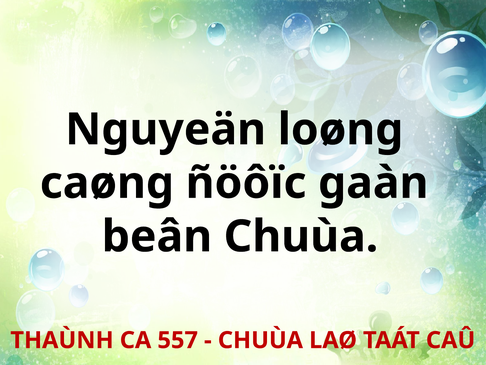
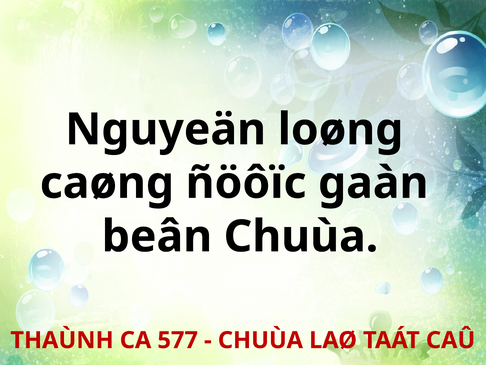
557: 557 -> 577 (178, 340)
